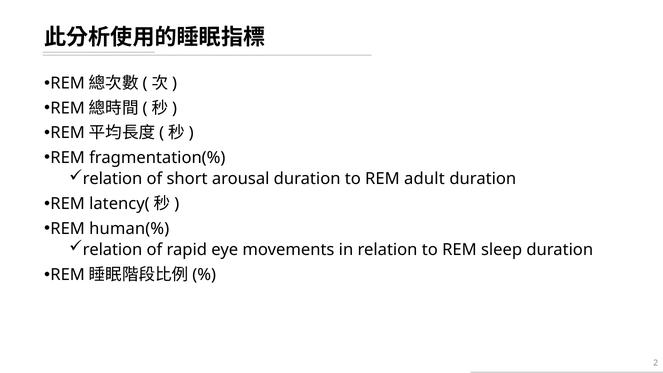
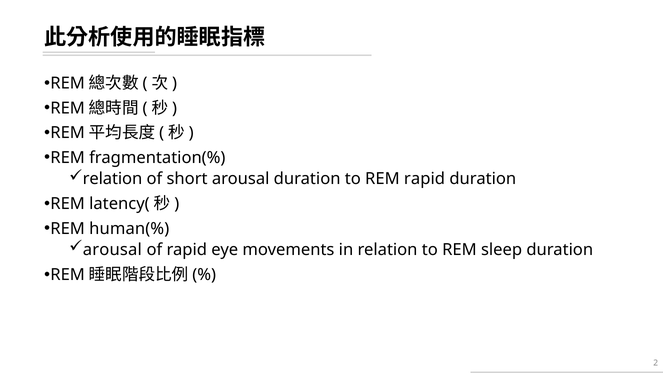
REM adult: adult -> rapid (425, 179)
relation: relation -> arousal (112, 250)
